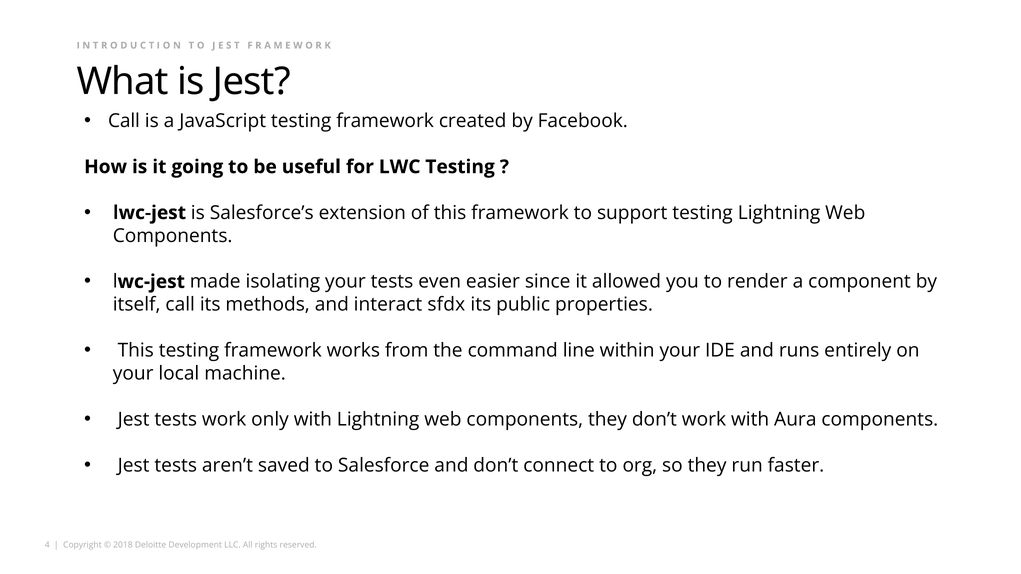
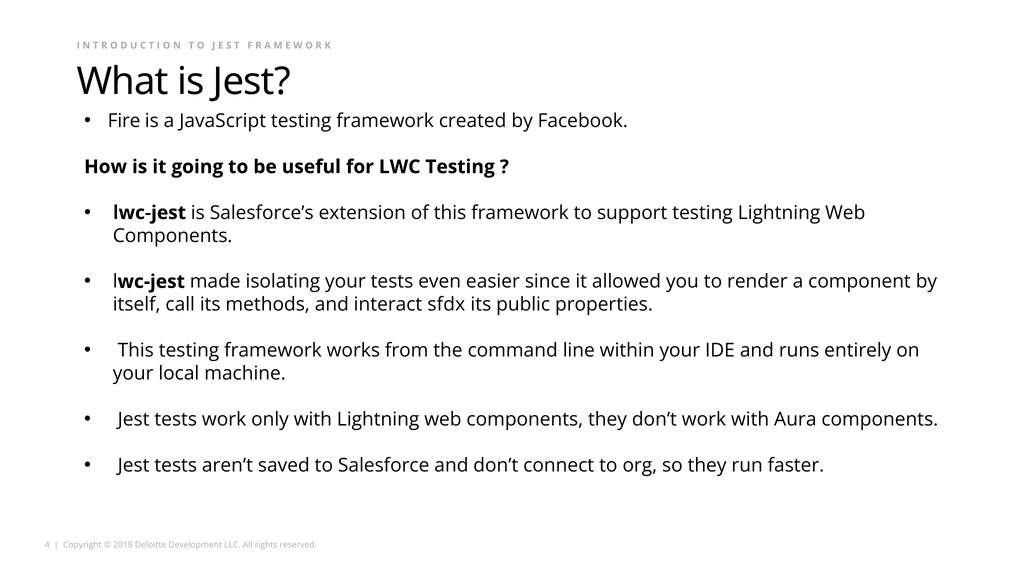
Call: Call -> Fire (124, 121)
